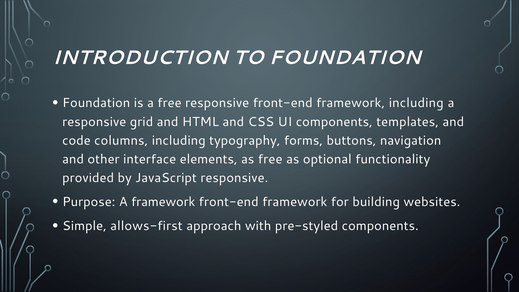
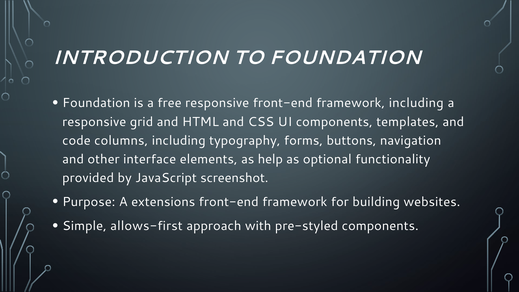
as free: free -> help (270, 159)
JavaScript responsive: responsive -> screenshot (234, 178)
A framework: framework -> extensions (163, 202)
